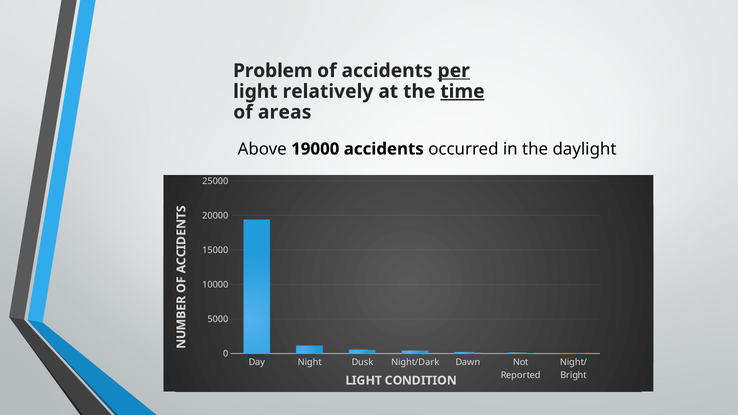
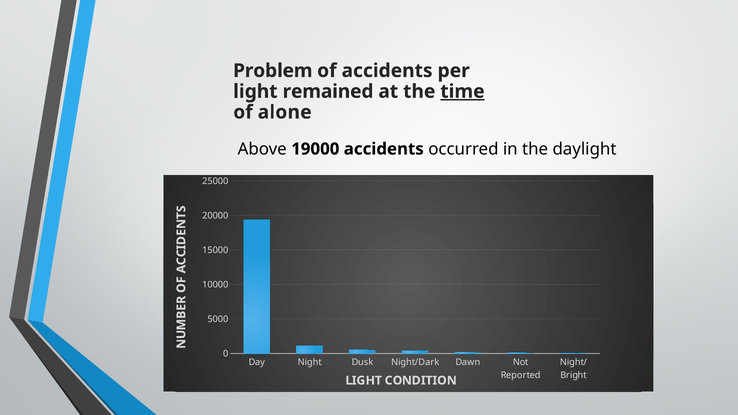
per underline: present -> none (454, 71)
relatively: relatively -> remained (328, 91)
areas: areas -> alone (285, 112)
